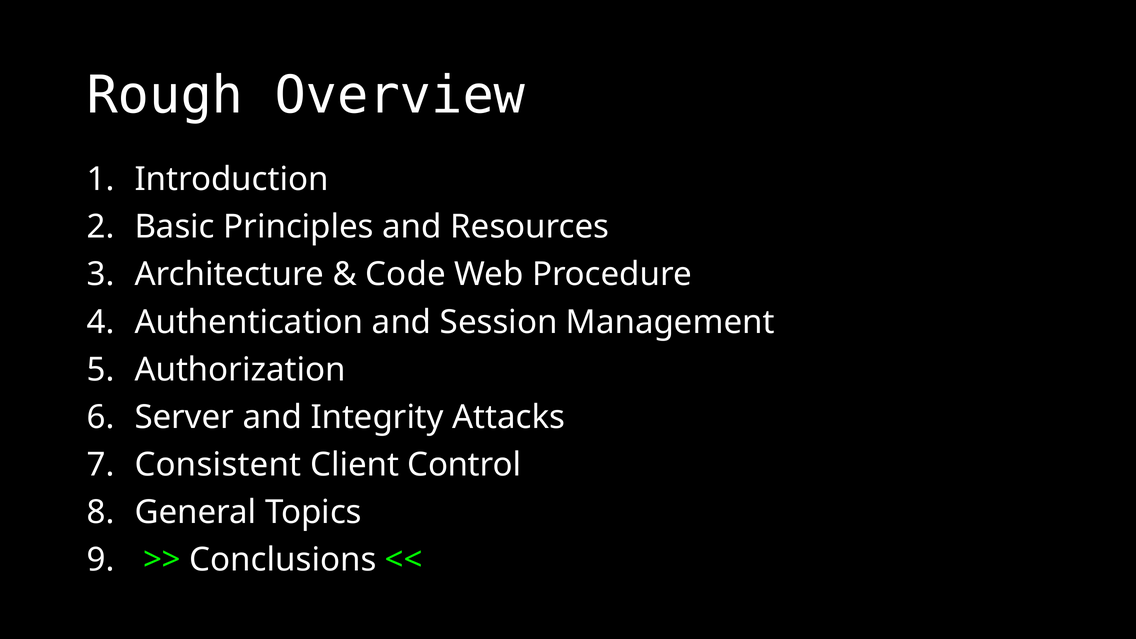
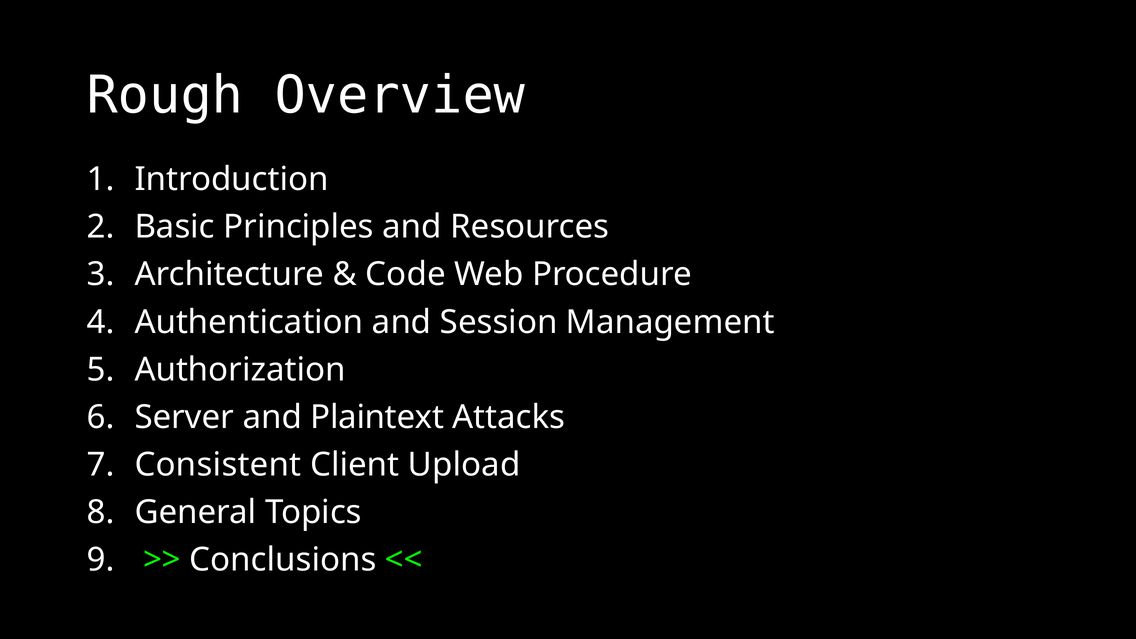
Integrity: Integrity -> Plaintext (377, 417)
Control: Control -> Upload (464, 465)
